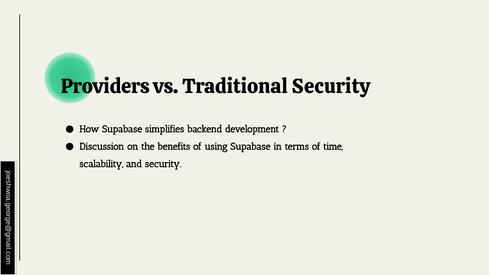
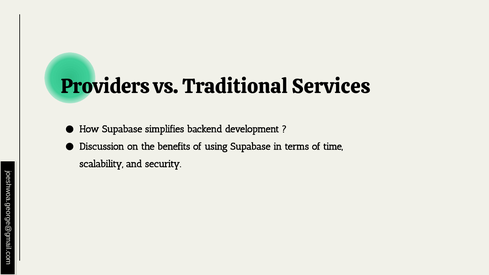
Traditional Security: Security -> Services (331, 87)
